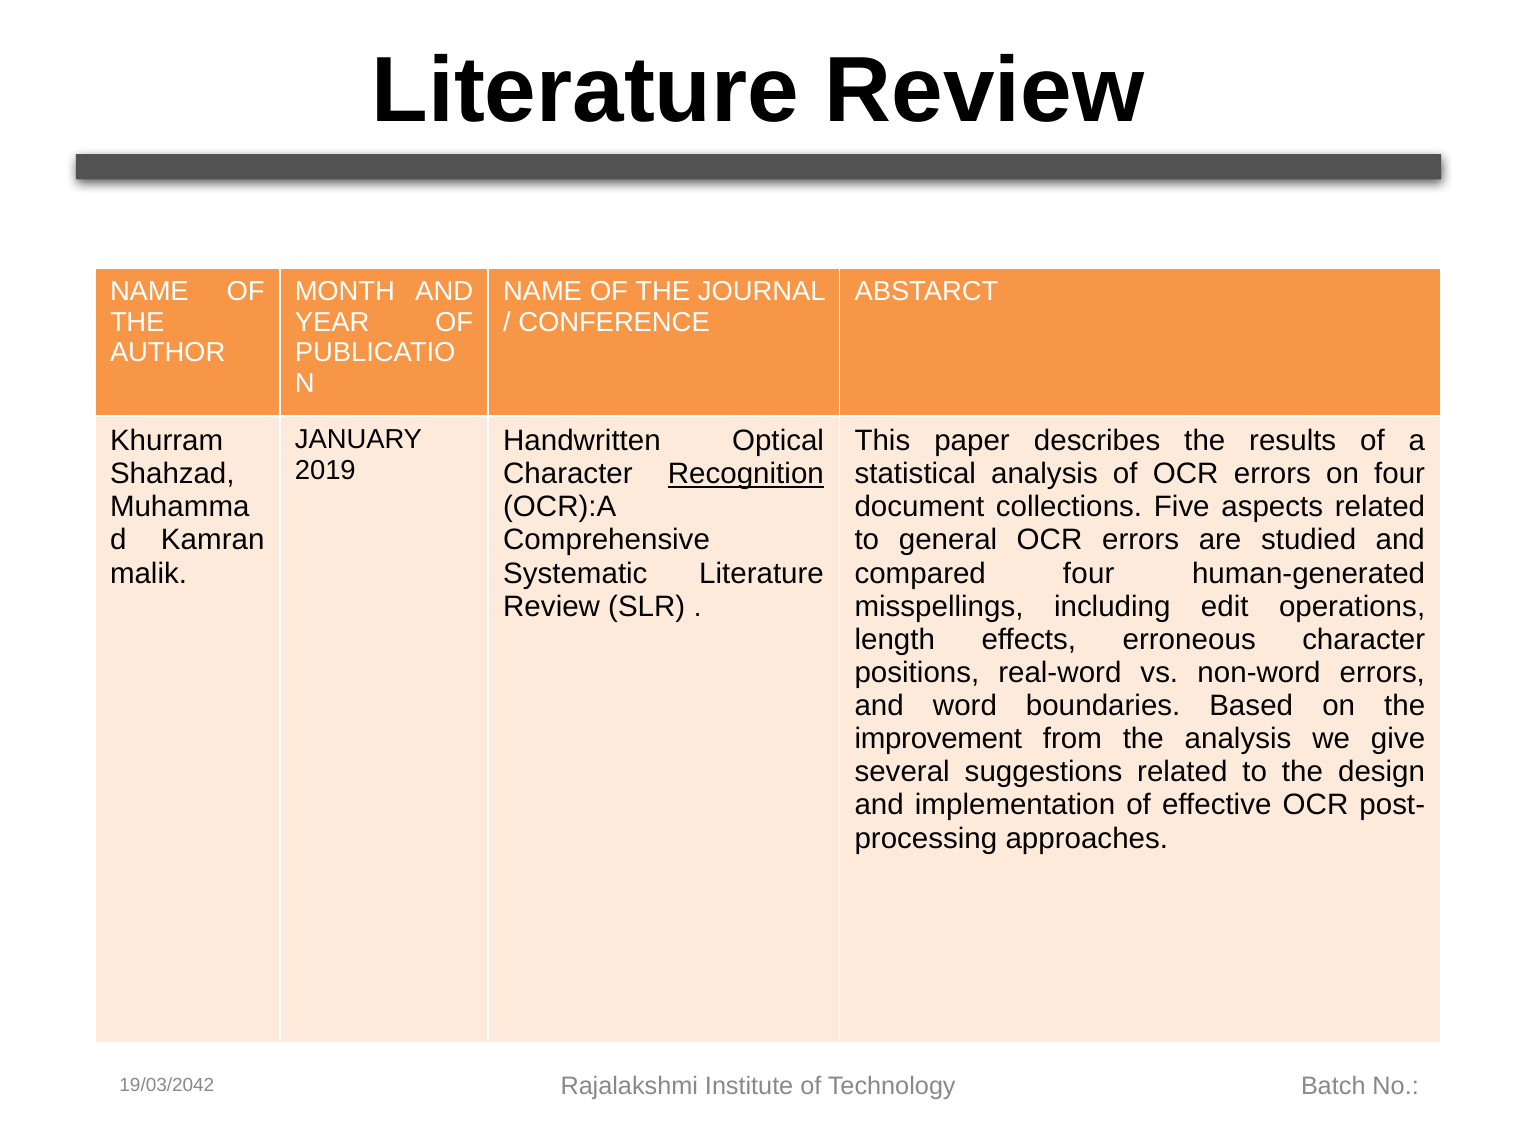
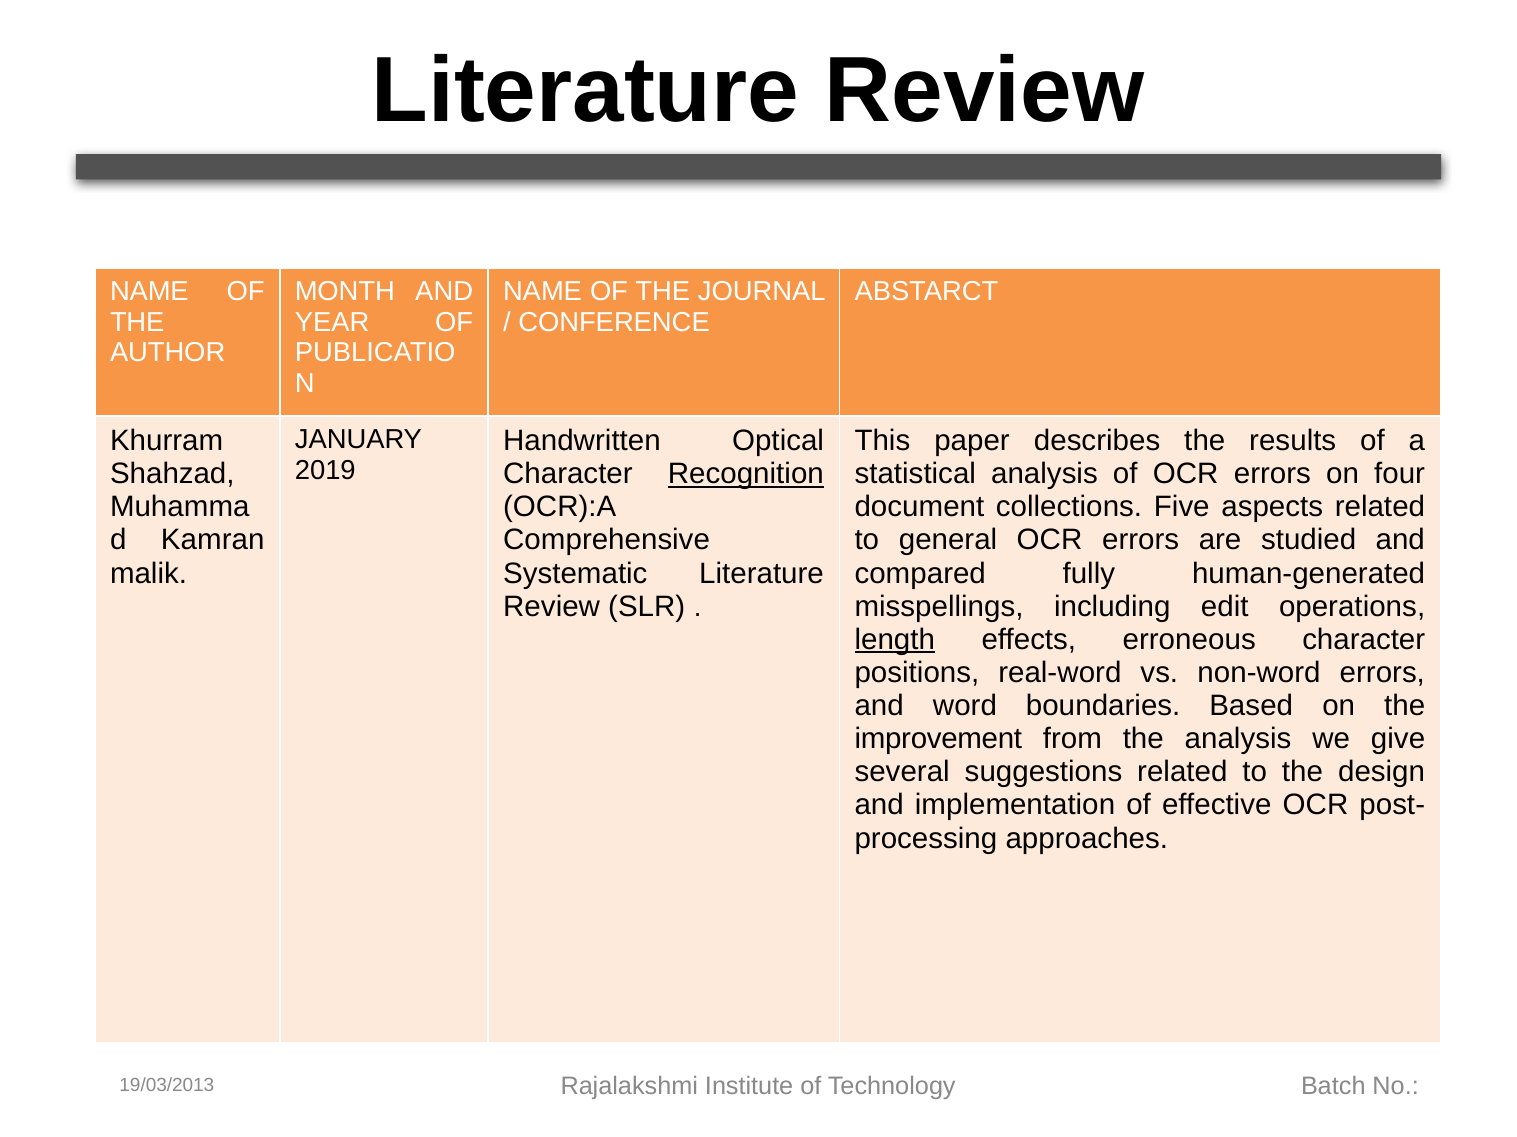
compared four: four -> fully (1089, 574)
length underline: none -> present (895, 640)
19/03/2042: 19/03/2042 -> 19/03/2013 (167, 1086)
